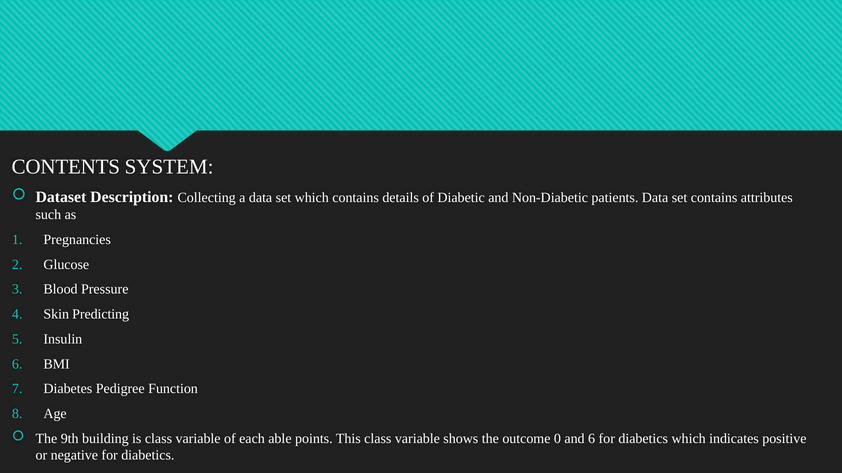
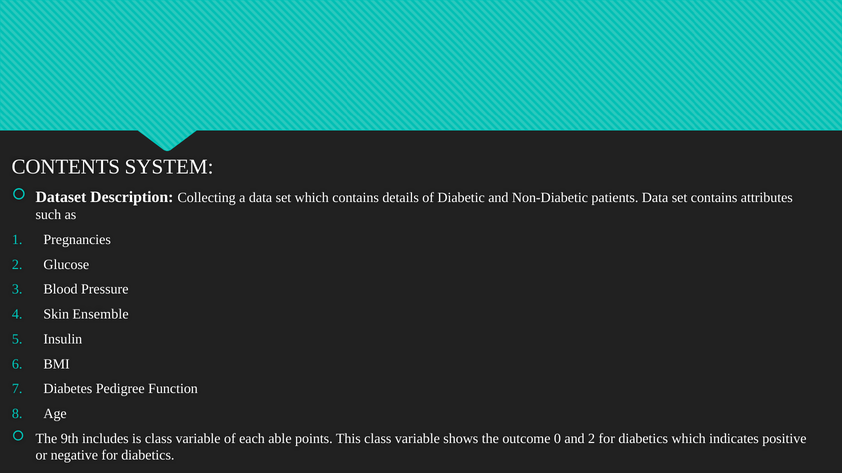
Predicting: Predicting -> Ensemble (101, 315)
building: building -> includes (105, 439)
and 6: 6 -> 2 (592, 439)
